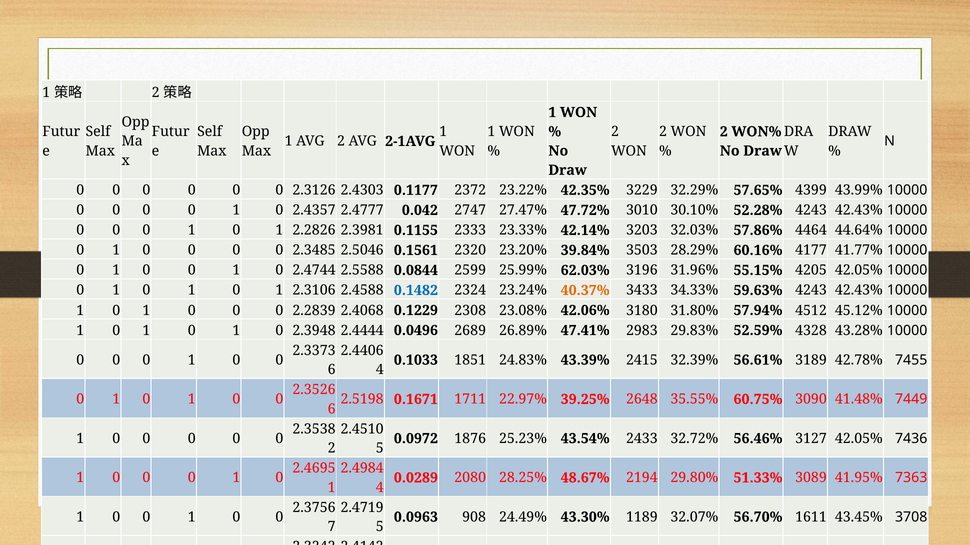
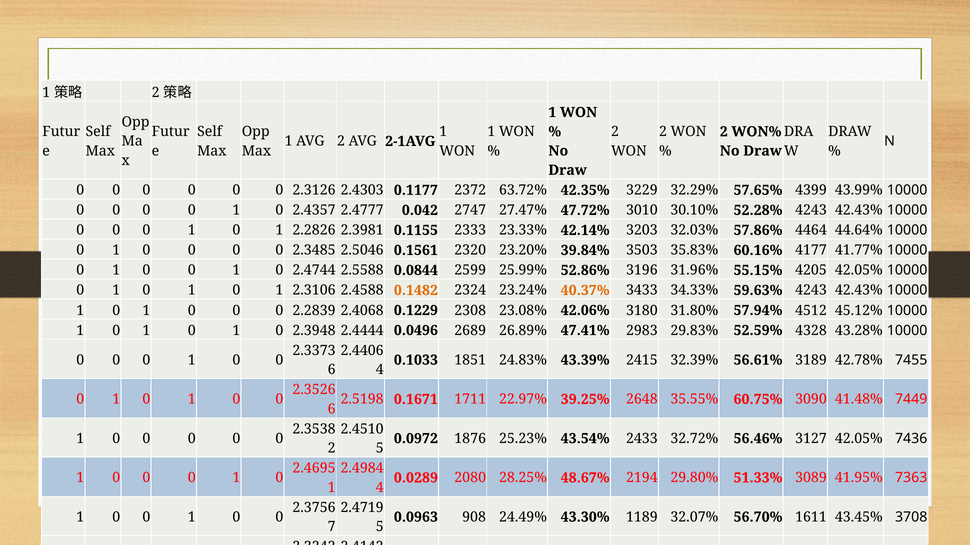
23.22%: 23.22% -> 63.72% (523, 190)
28.29%: 28.29% -> 35.83% (694, 251)
62.03%: 62.03% -> 52.86% (585, 271)
0.1482 colour: blue -> orange (416, 291)
